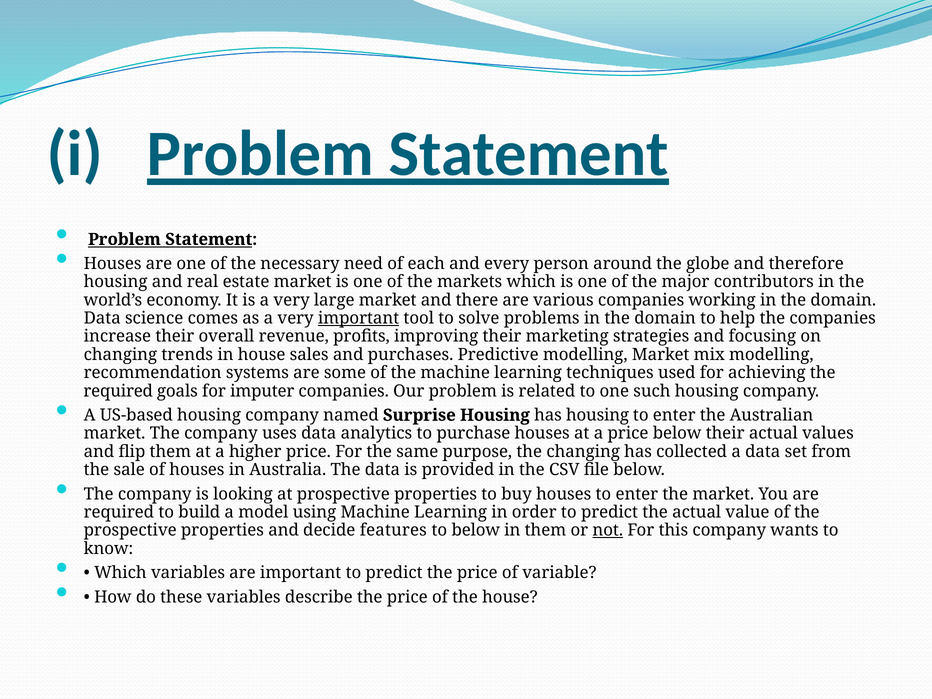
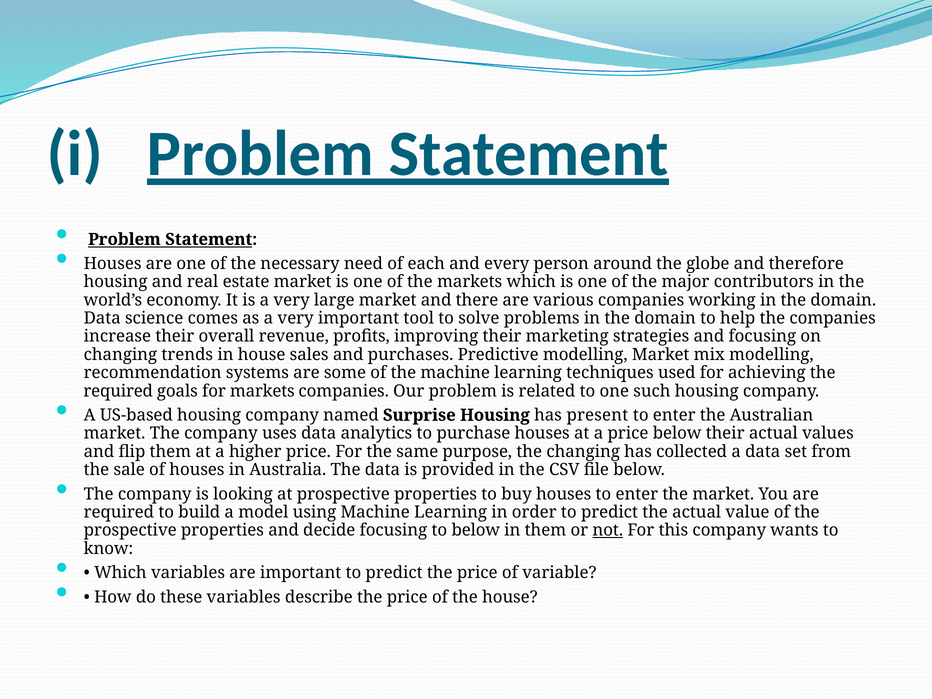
important underline: present -> none (359, 318)
for imputer: imputer -> markets (262, 391)
has housing: housing -> present (597, 415)
decide features: features -> focusing (393, 530)
